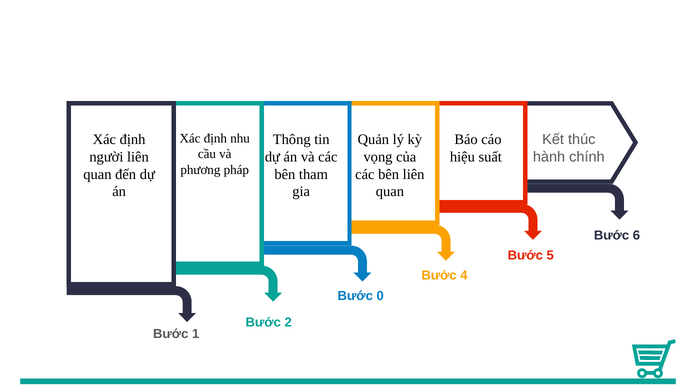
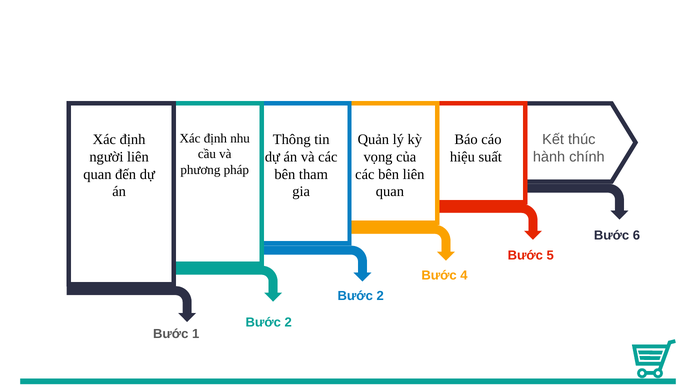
0: 0 -> 2 (380, 296)
